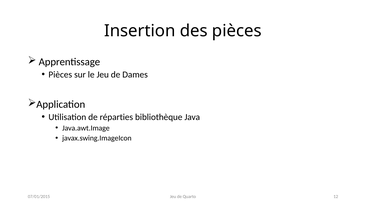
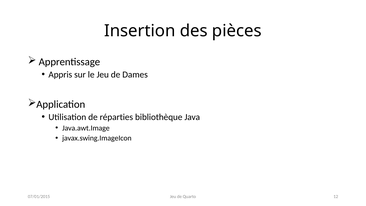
Pièces: Pièces -> Appris (60, 74)
